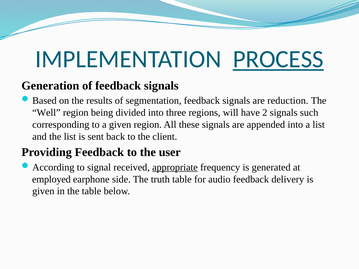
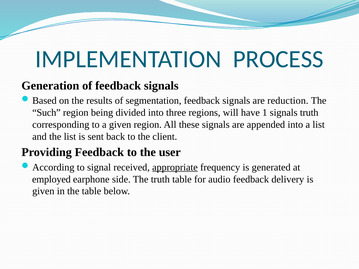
PROCESS underline: present -> none (278, 59)
Well: Well -> Such (46, 113)
2: 2 -> 1 (265, 113)
signals such: such -> truth (309, 113)
